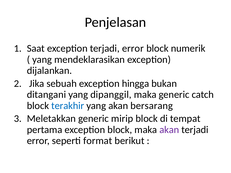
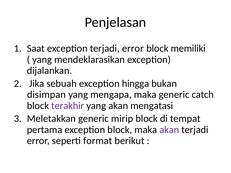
numerik: numerik -> memiliki (188, 48)
ditangani: ditangani -> disimpan (46, 95)
dipanggil: dipanggil -> mengapa (111, 95)
terakhir colour: blue -> purple (68, 106)
bersarang: bersarang -> mengatasi (152, 106)
